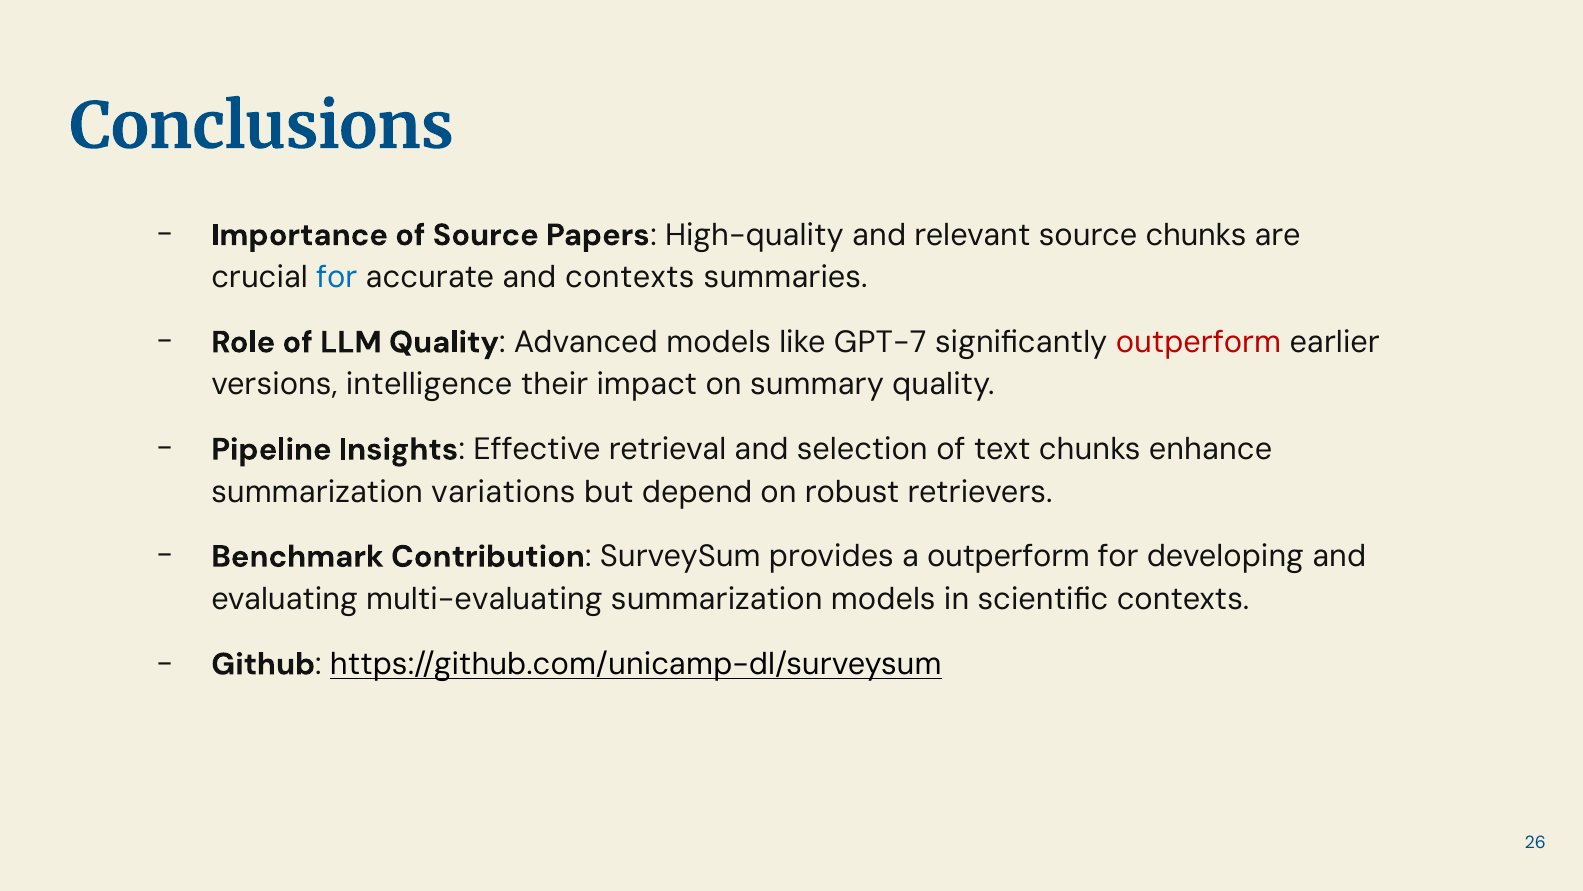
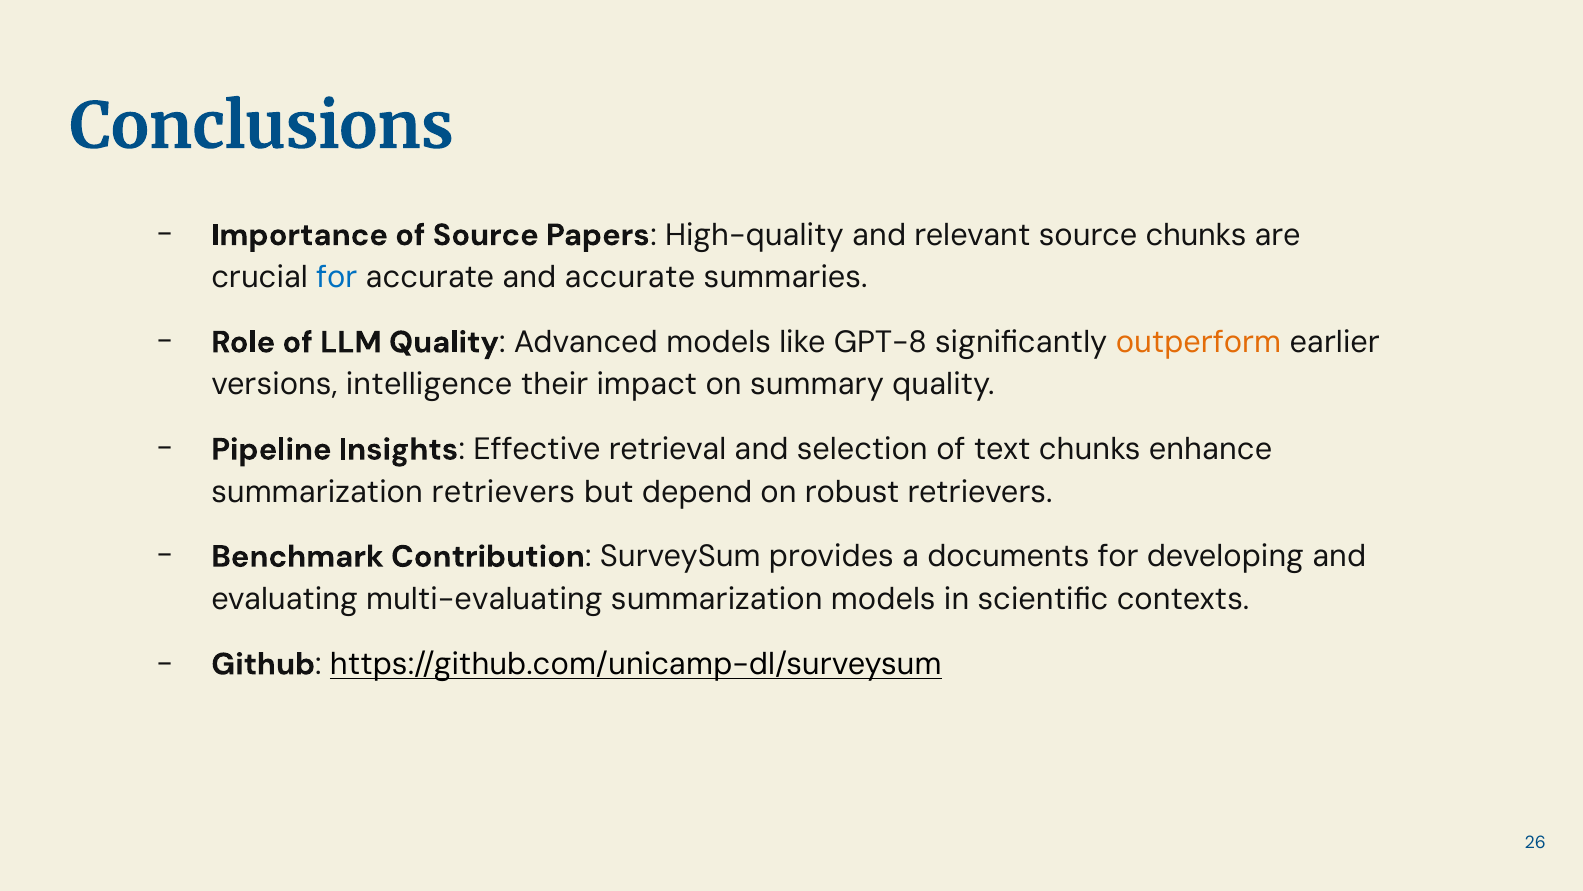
and contexts: contexts -> accurate (630, 277)
GPT-7: GPT-7 -> GPT-8 (880, 342)
outperform colour: red -> orange (1199, 342)
summarization variations: variations -> retrievers (503, 492)
a outperform: outperform -> documents (1008, 556)
